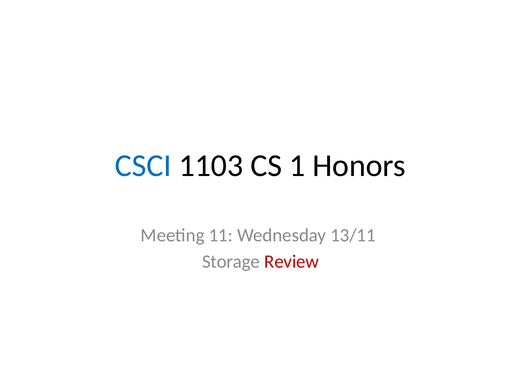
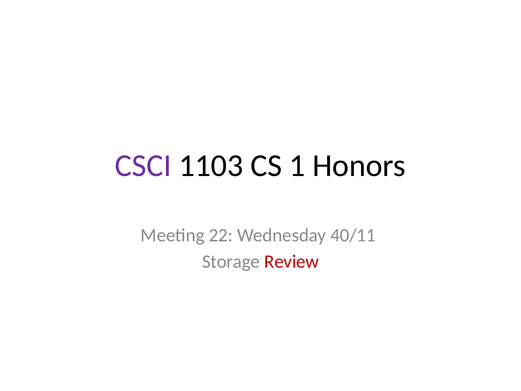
CSCI colour: blue -> purple (143, 165)
11: 11 -> 22 (221, 235)
13/11: 13/11 -> 40/11 (353, 235)
